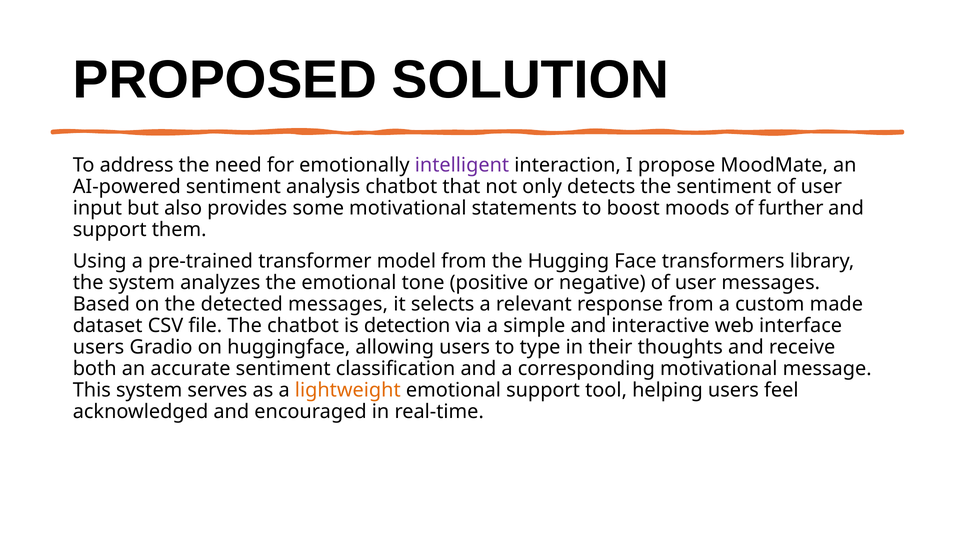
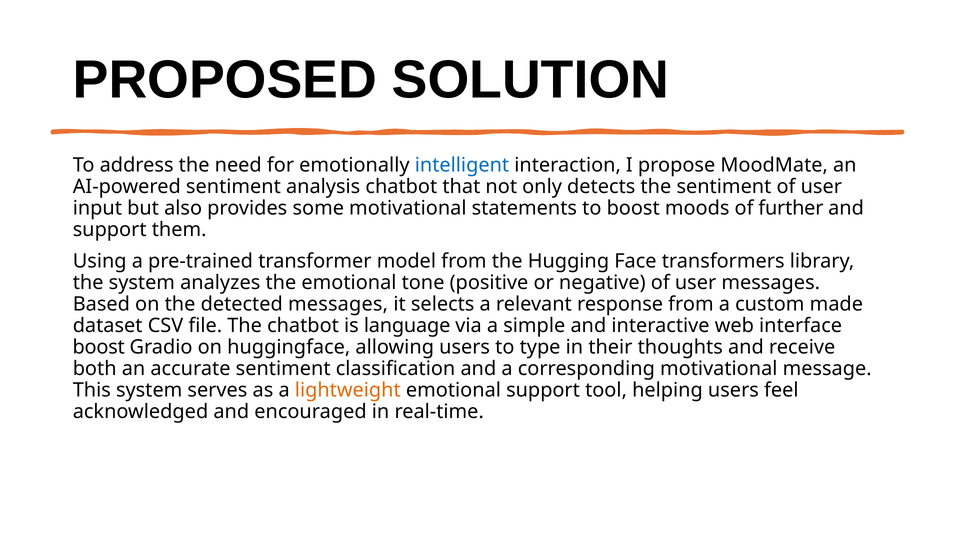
intelligent colour: purple -> blue (462, 165)
detection: detection -> language (407, 326)
users: users -> boost (99, 347)
